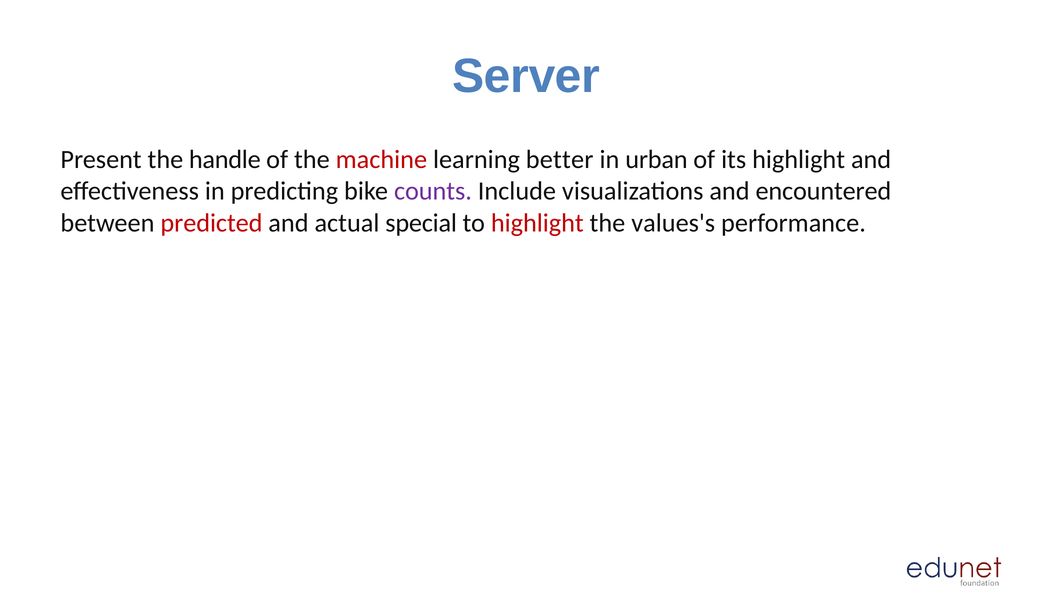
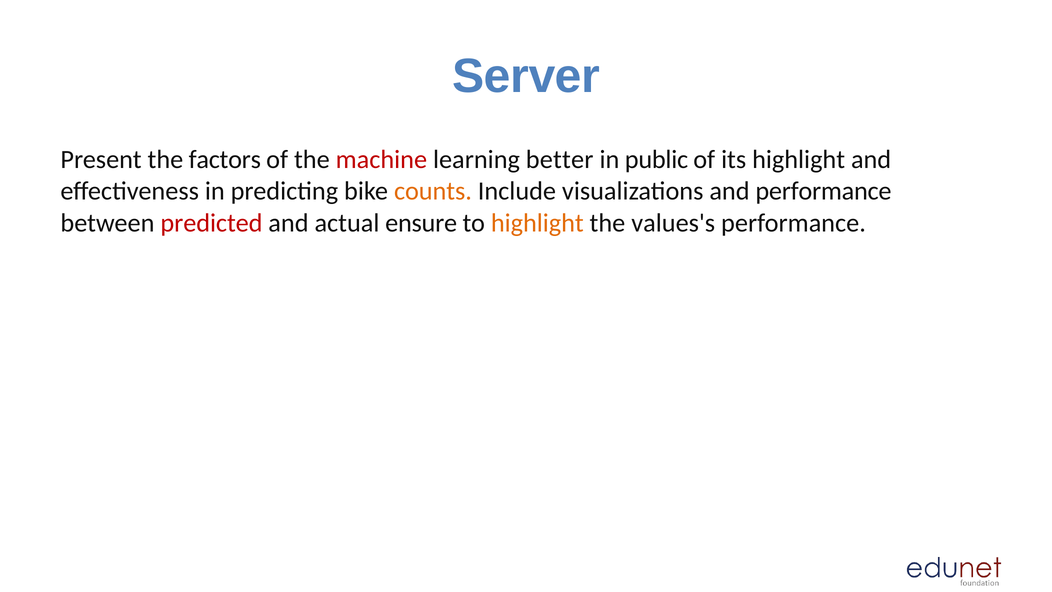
handle: handle -> factors (225, 160)
urban: urban -> public (656, 160)
counts colour: purple -> orange (433, 191)
and encountered: encountered -> performance (823, 191)
special: special -> ensure (421, 223)
highlight colour: red -> orange (537, 223)
